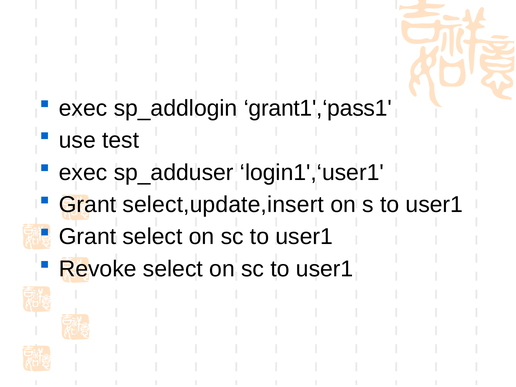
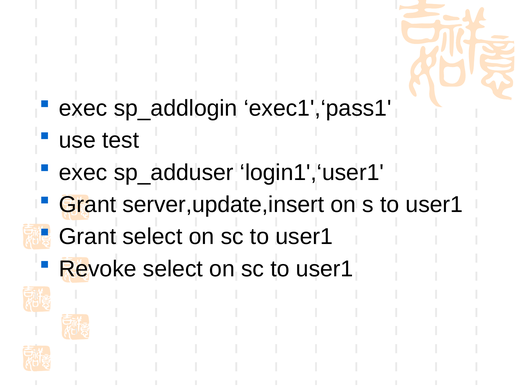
grant1',‘pass1: grant1',‘pass1 -> exec1',‘pass1 (318, 108)
select,update,insert: select,update,insert -> server,update,insert (223, 205)
